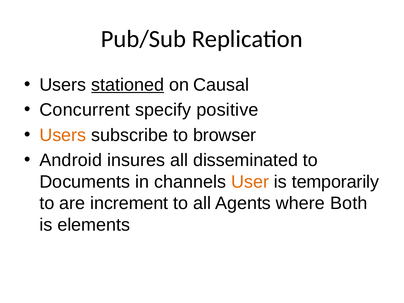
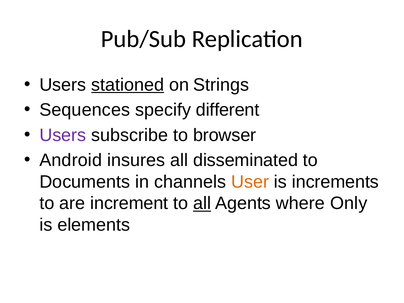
Causal: Causal -> Strings (221, 85)
Concurrent: Concurrent -> Sequences (85, 110)
positive: positive -> different (228, 110)
Users colour: orange -> purple (63, 135)
temporarily: temporarily -> increments (335, 182)
all underline: none -> present (202, 203)
Both: Both -> Only (349, 203)
